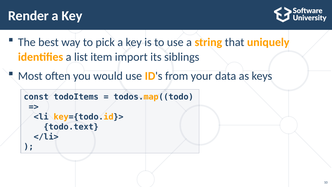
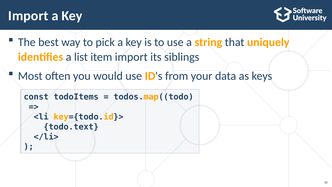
Render: Render -> Import (28, 16)
